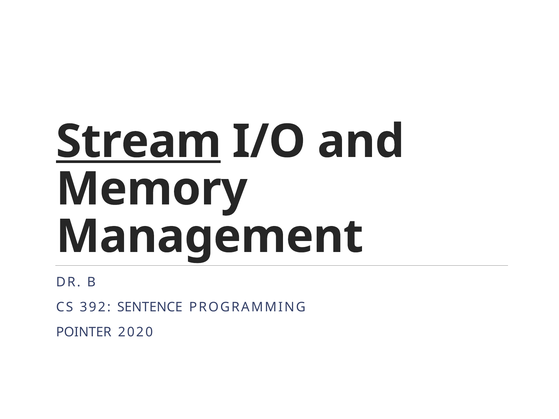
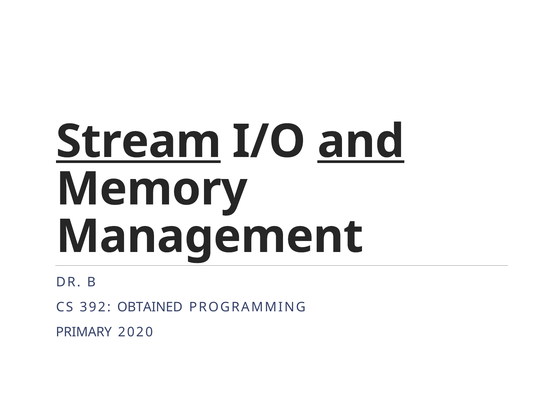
and underline: none -> present (361, 142)
SENTENCE: SENTENCE -> OBTAINED (150, 307)
POINTER: POINTER -> PRIMARY (84, 332)
